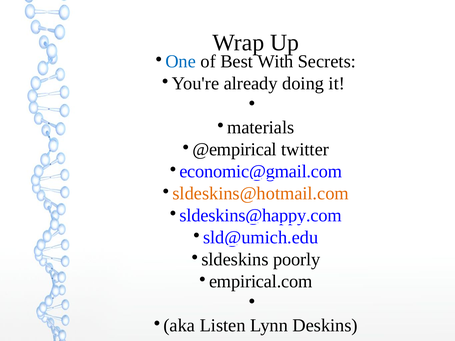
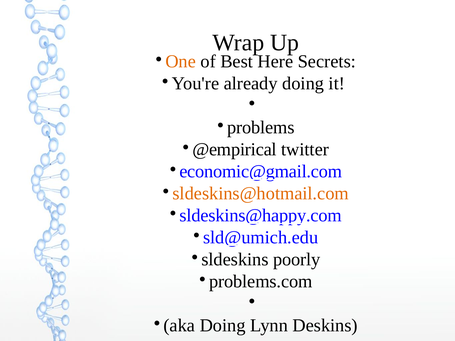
One colour: blue -> orange (181, 61)
With: With -> Here (275, 61)
materials: materials -> problems (261, 127)
empirical.com: empirical.com -> problems.com (261, 282)
aka Listen: Listen -> Doing (223, 326)
